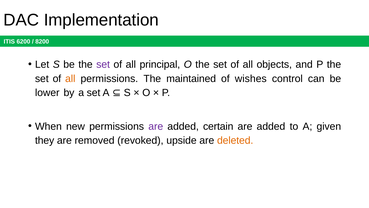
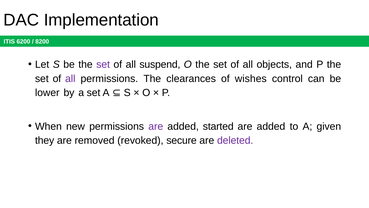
principal: principal -> suspend (160, 64)
all colour: orange -> purple (70, 78)
maintained: maintained -> clearances (191, 78)
certain: certain -> started (218, 126)
upside: upside -> secure (182, 140)
deleted colour: orange -> purple (235, 140)
